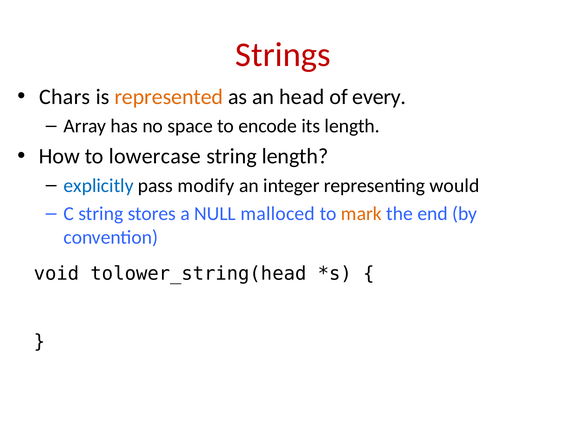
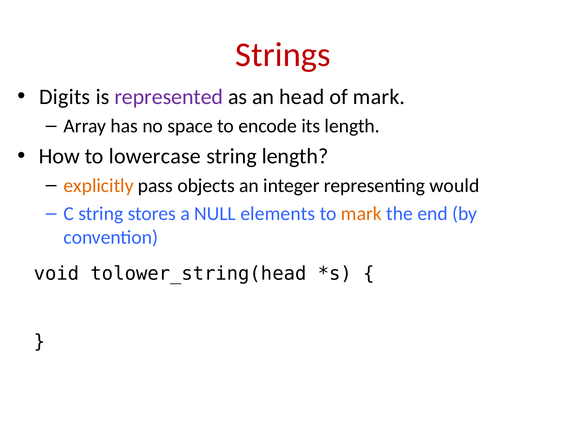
Chars: Chars -> Digits (65, 97)
represented colour: orange -> purple (169, 97)
of every: every -> mark (379, 97)
explicitly colour: blue -> orange (99, 185)
modify: modify -> objects (206, 185)
malloced: malloced -> elements (278, 213)
